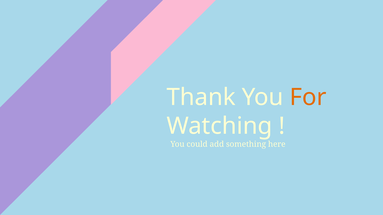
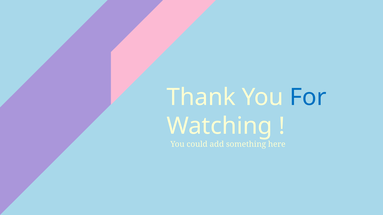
For colour: orange -> blue (308, 97)
